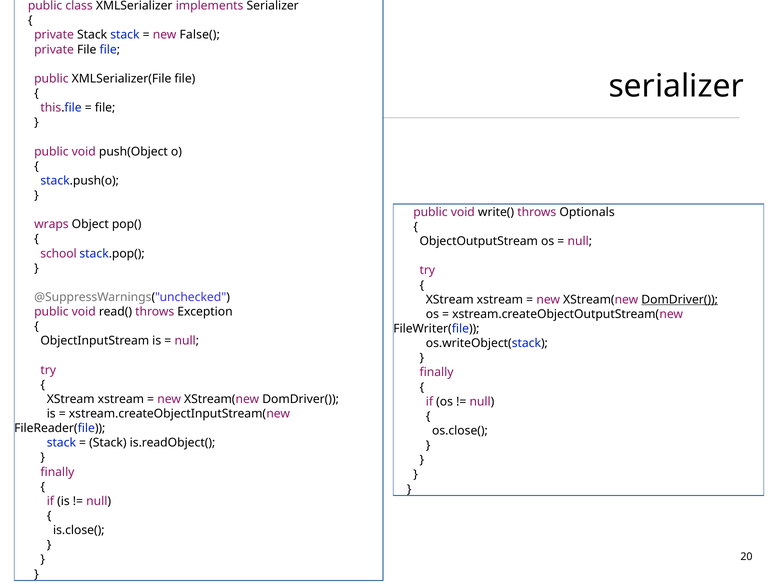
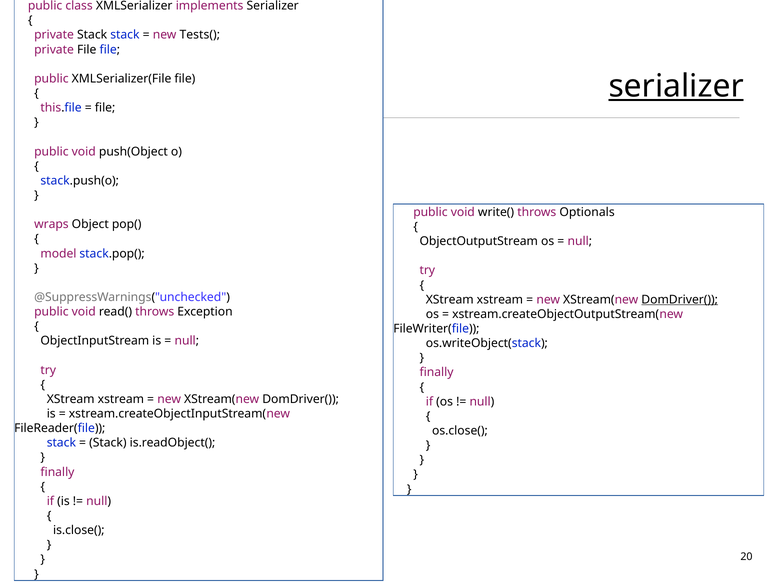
False(: False( -> Tests( (200, 35)
serializer underline: none -> present (676, 86)
school: school -> model (58, 254)
